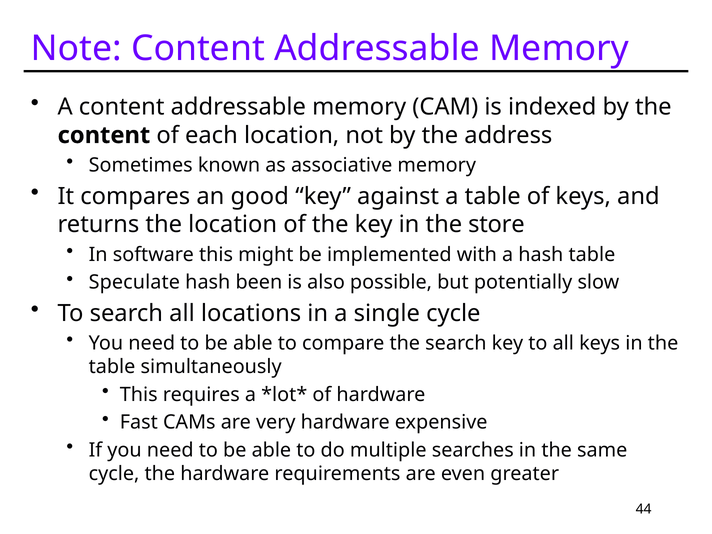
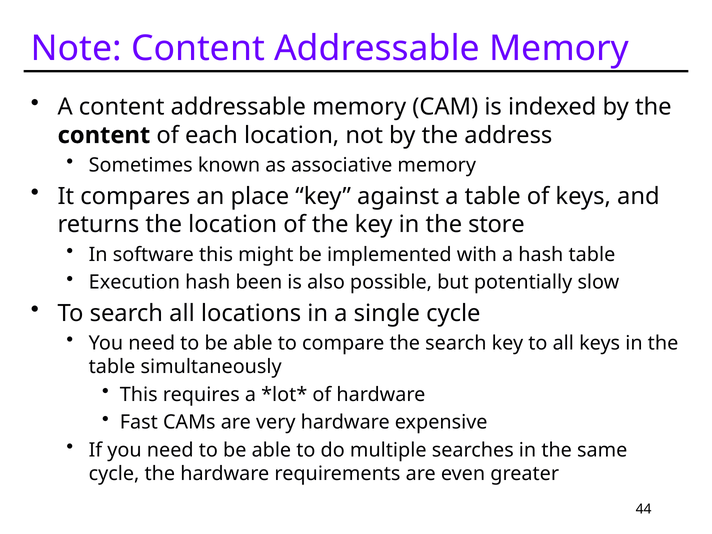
good: good -> place (260, 196)
Speculate: Speculate -> Execution (134, 282)
